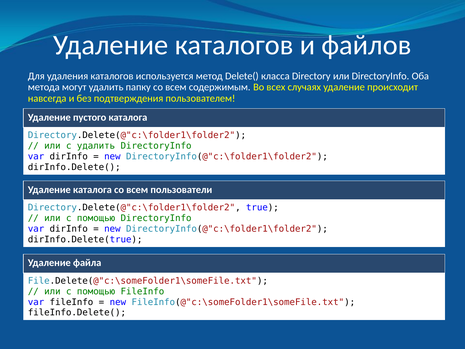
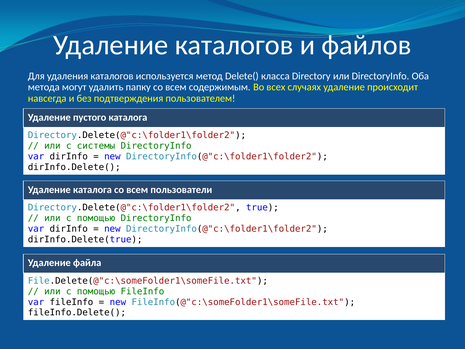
с удалить: удалить -> системы (96, 146)
